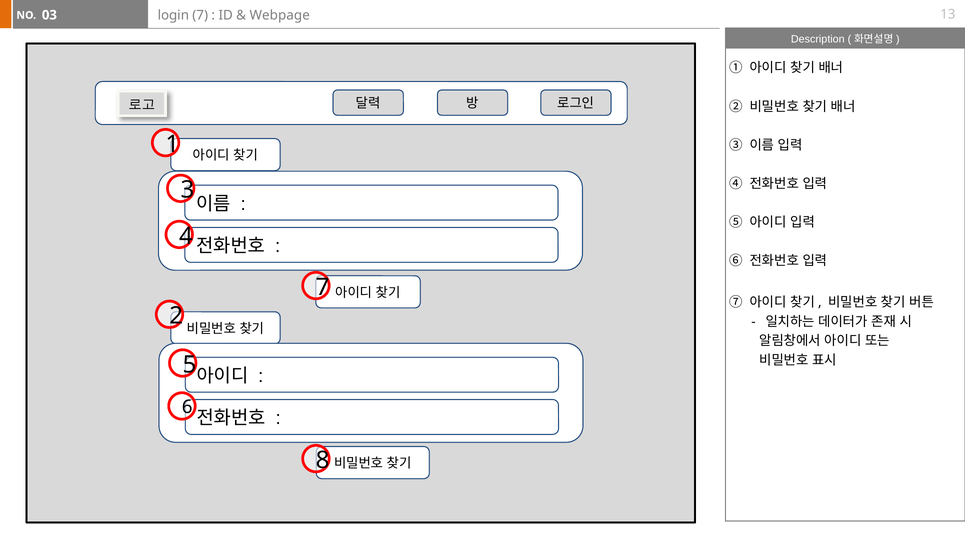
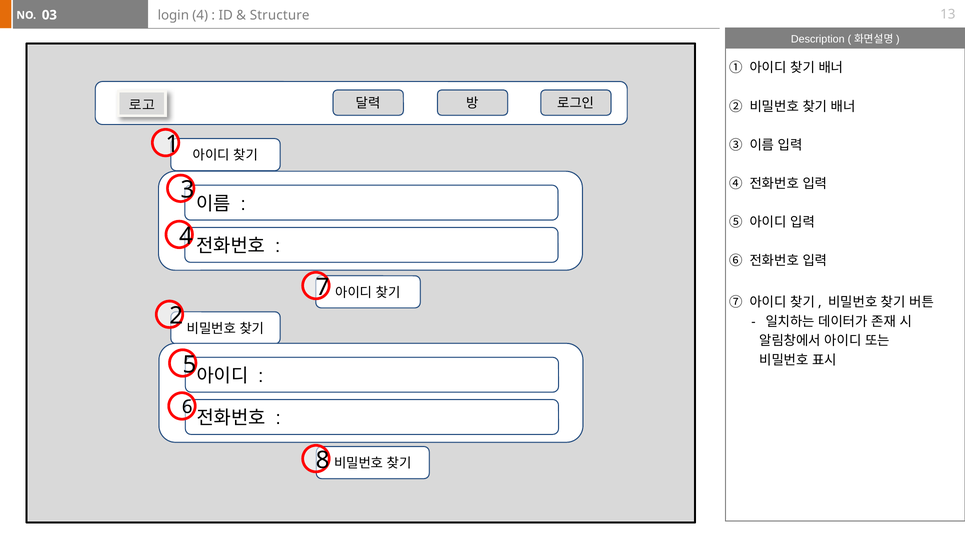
login 7: 7 -> 4 (200, 15)
Webpage: Webpage -> Structure (280, 15)
